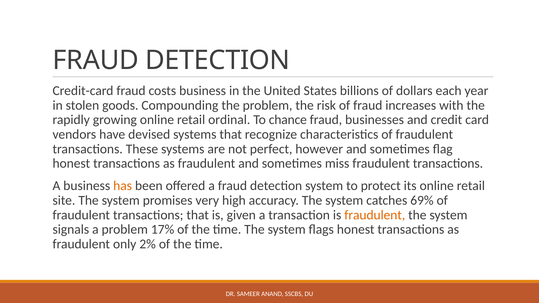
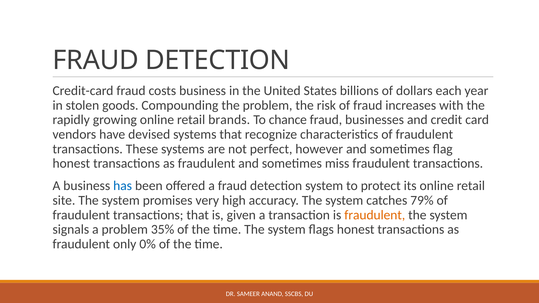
ordinal: ordinal -> brands (229, 120)
has colour: orange -> blue (123, 186)
69%: 69% -> 79% (422, 201)
17%: 17% -> 35% (163, 230)
2%: 2% -> 0% (148, 244)
